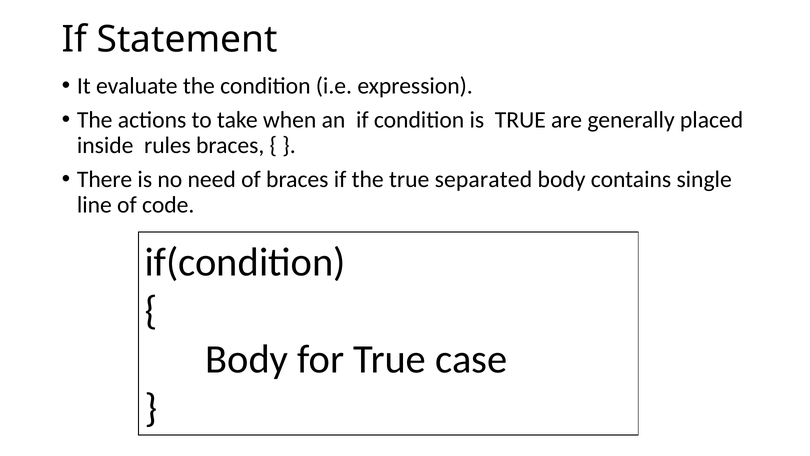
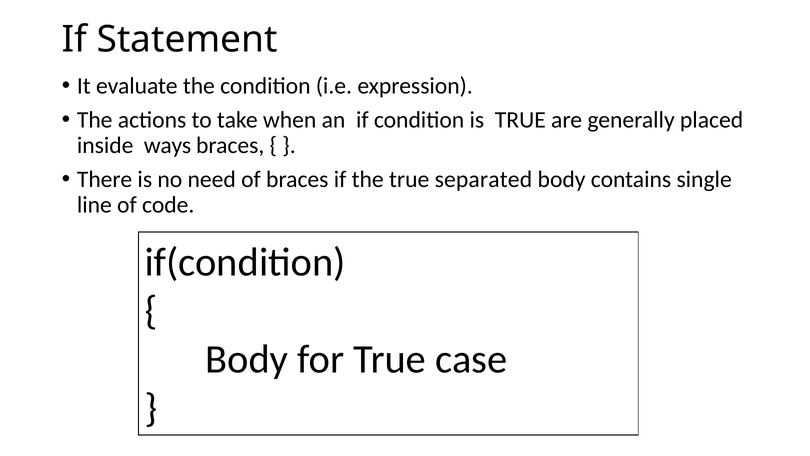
rules: rules -> ways (168, 145)
